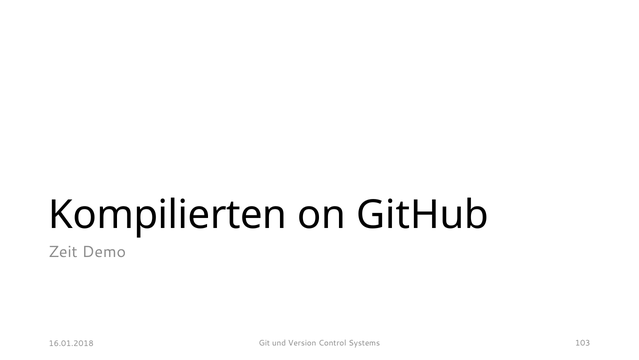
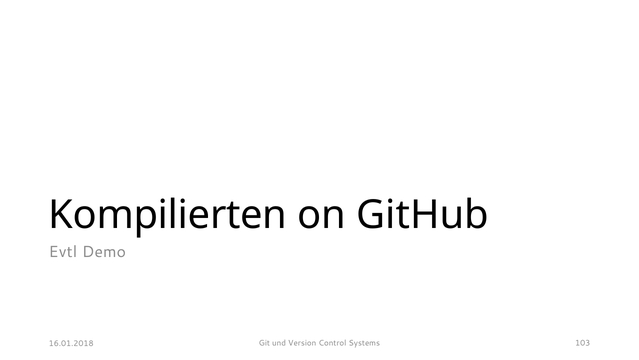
Zeit: Zeit -> Evtl (63, 251)
